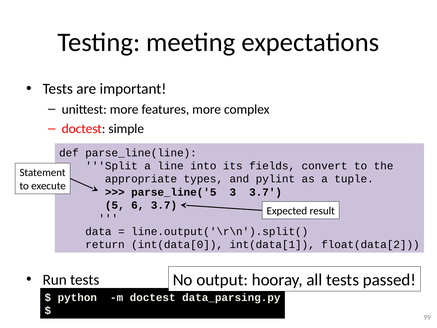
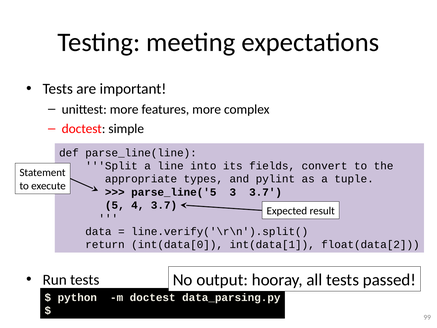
6: 6 -> 4 (138, 205)
line.output('\r\n').split(: line.output('\r\n').split( -> line.verify('\r\n').split( (220, 231)
